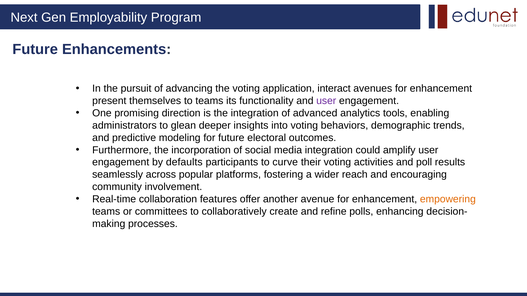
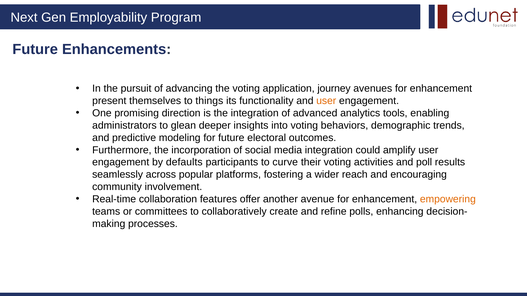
interact: interact -> journey (334, 89)
to teams: teams -> things (209, 101)
user colour: purple -> orange (326, 101)
